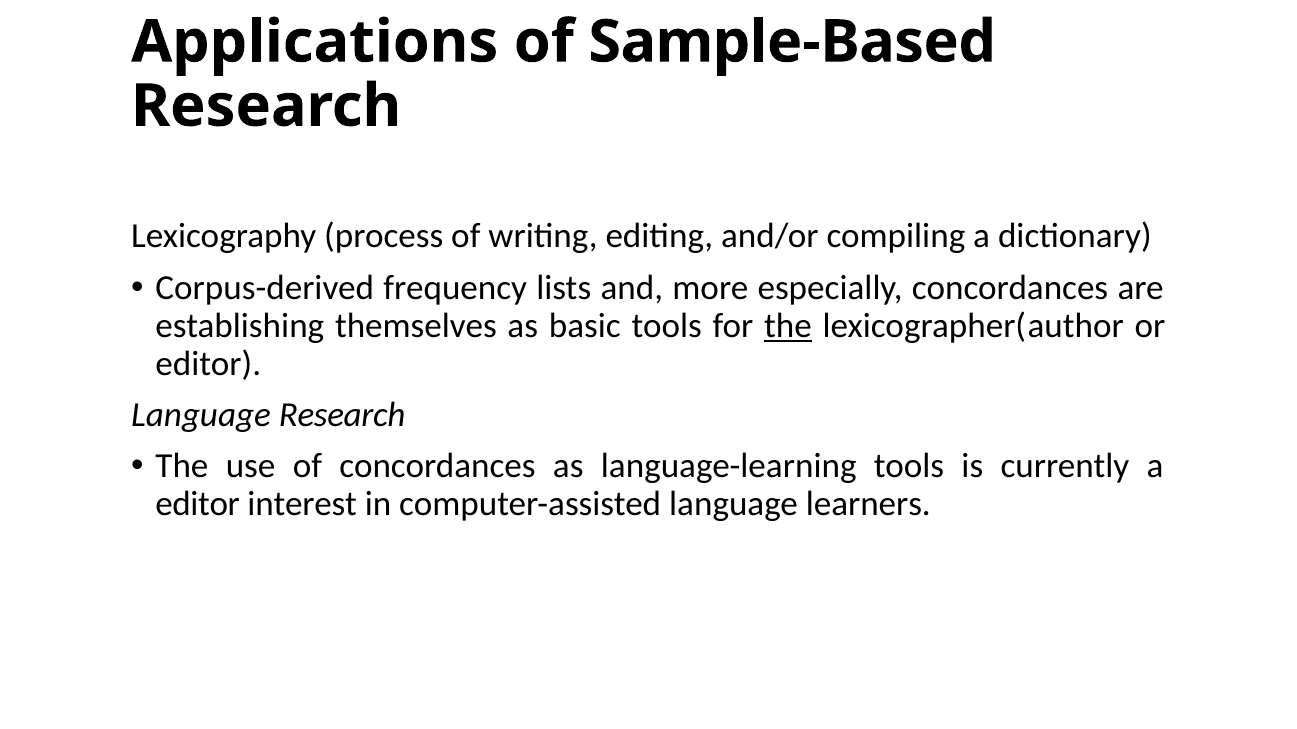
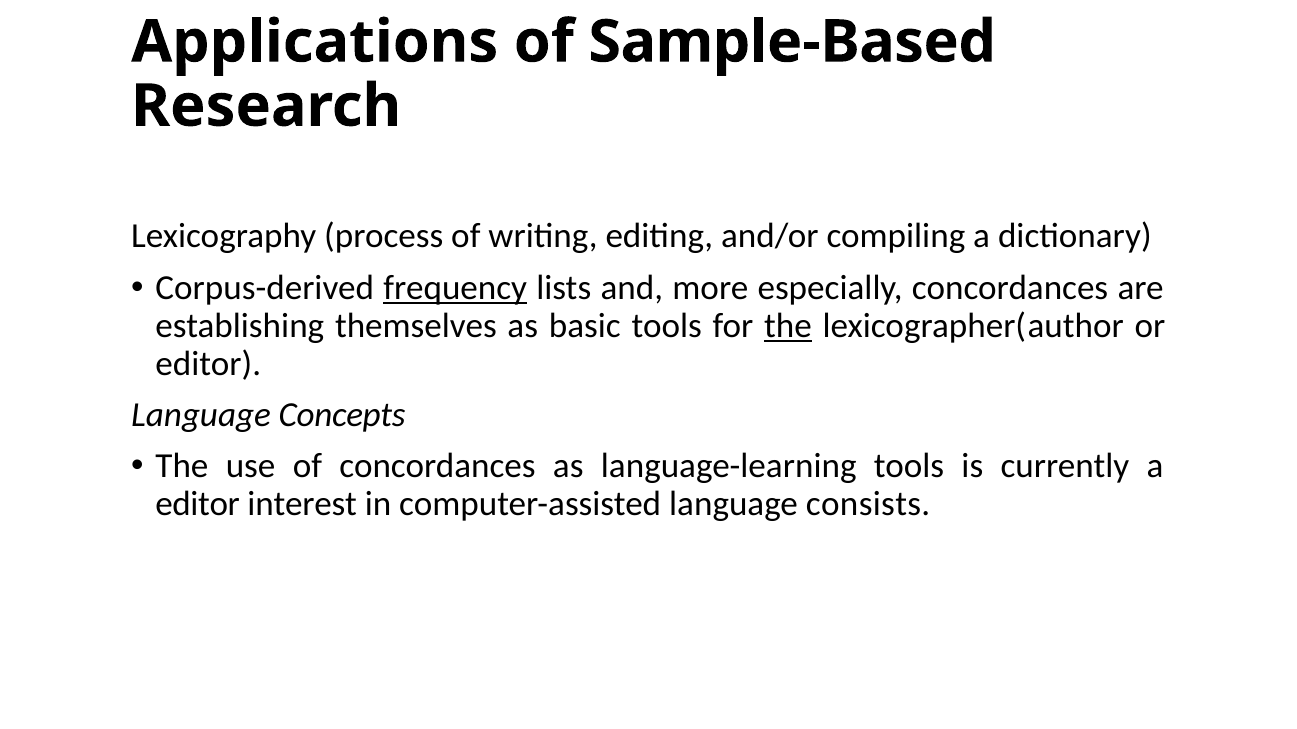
frequency underline: none -> present (455, 288)
Language Research: Research -> Concepts (342, 415)
learners: learners -> consists (868, 505)
